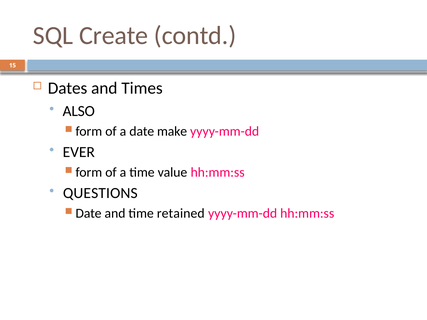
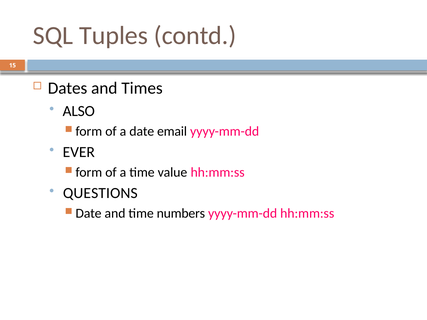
Create: Create -> Tuples (114, 36)
make: make -> email (172, 131)
retained: retained -> numbers (181, 213)
